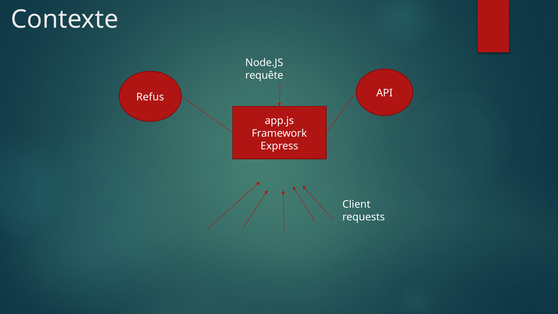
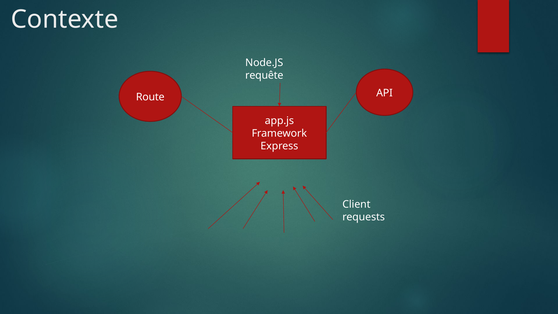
Refus: Refus -> Route (150, 97)
